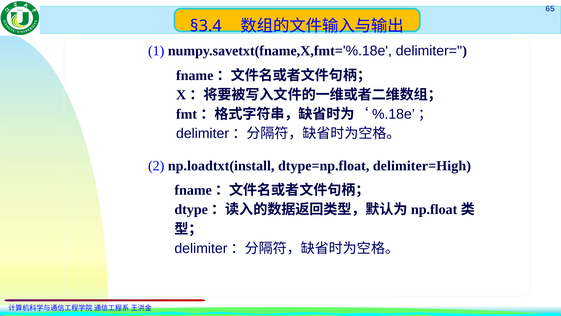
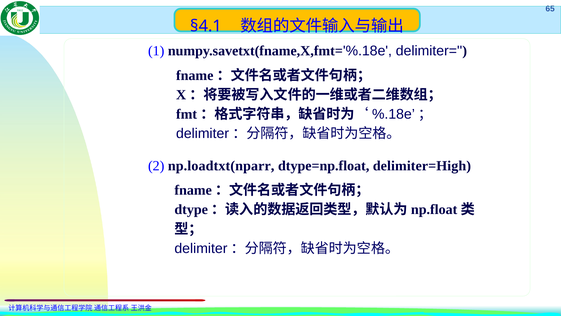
§3.4: §3.4 -> §4.1 (206, 26)
np.loadtxt(install: np.loadtxt(install -> np.loadtxt(nparr (221, 165)
